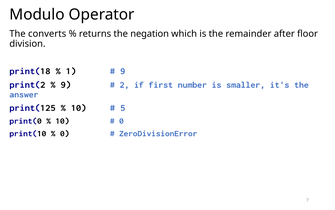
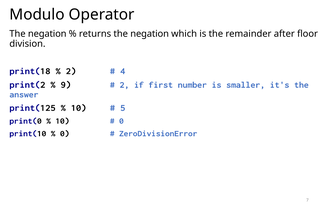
converts: converts -> negation (47, 34)
1: 1 -> 2 (71, 71)
9: 9 -> 4 (123, 71)
